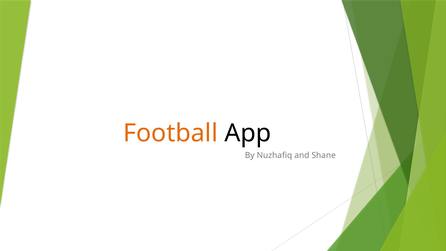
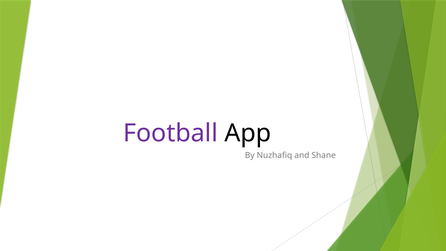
Football colour: orange -> purple (170, 133)
